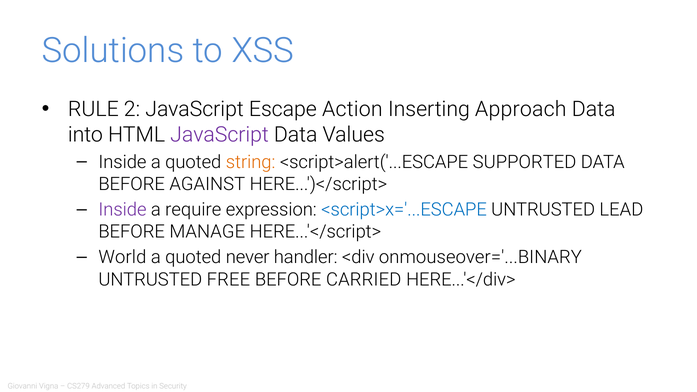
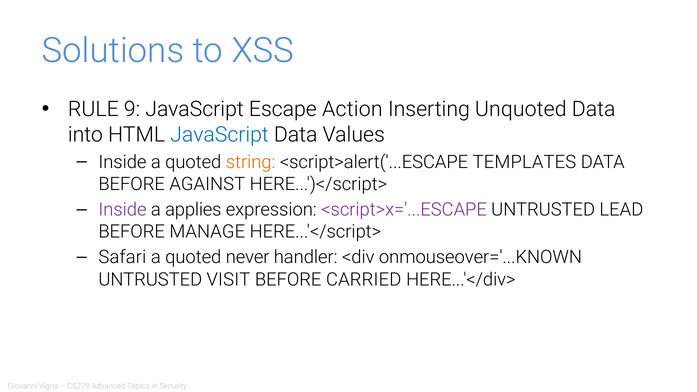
2: 2 -> 9 (132, 109)
Approach: Approach -> Unquoted (521, 109)
JavaScript colour: purple -> blue (219, 135)
SUPPORTED: SUPPORTED -> TEMPLATES (524, 162)
require: require -> applies (193, 210)
<script>x='...ESCAPE colour: blue -> purple (404, 210)
World: World -> Safari (122, 257)
onmouseover='...BINARY: onmouseover='...BINARY -> onmouseover='...KNOWN (480, 257)
FREE: FREE -> VISIT (228, 280)
